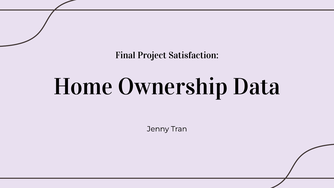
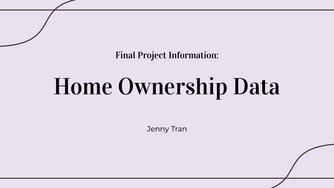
Satisfaction: Satisfaction -> Information (194, 55)
